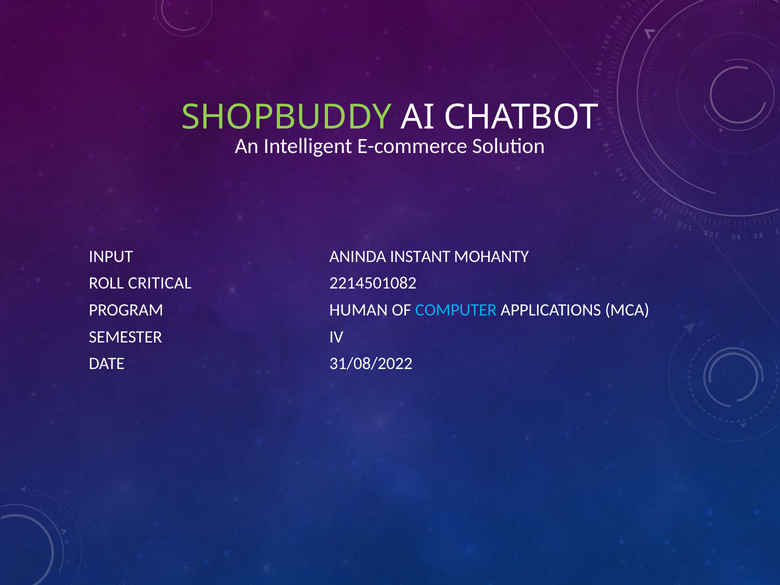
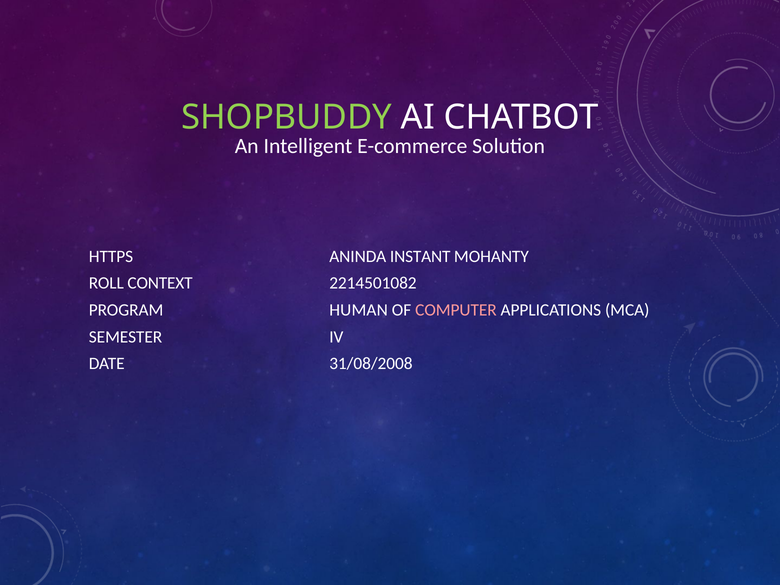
INPUT: INPUT -> HTTPS (111, 256)
CRITICAL: CRITICAL -> CONTEXT (160, 283)
COMPUTER colour: light blue -> pink (456, 310)
31/08/2022: 31/08/2022 -> 31/08/2008 (371, 364)
